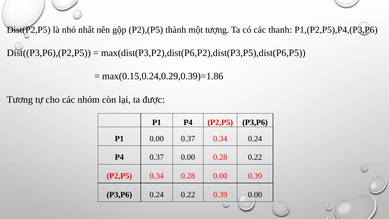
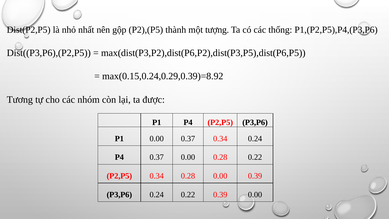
thanh: thanh -> thống (280, 30)
max(0.15,0.24,0.29,0.39)=1.86: max(0.15,0.24,0.29,0.39)=1.86 -> max(0.15,0.24,0.29,0.39)=8.92 (163, 76)
